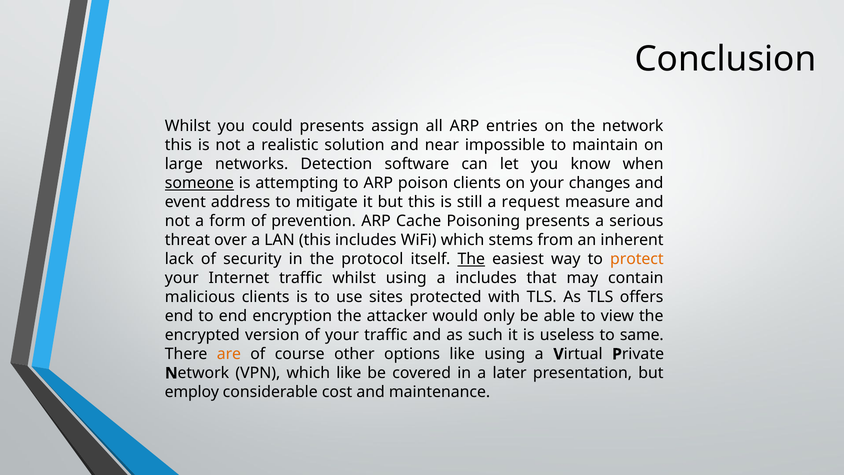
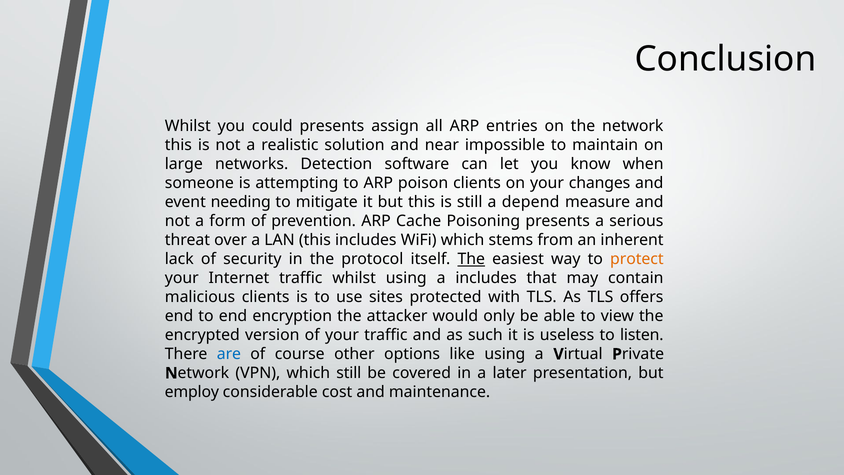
someone underline: present -> none (199, 183)
address: address -> needing (241, 202)
request: request -> depend (531, 202)
same: same -> listen (642, 335)
are colour: orange -> blue (229, 354)
which like: like -> still (349, 373)
